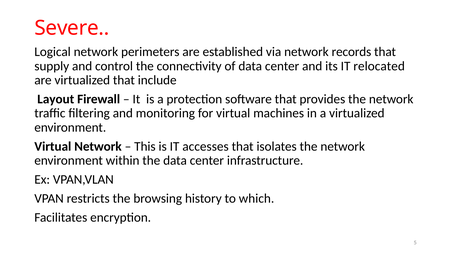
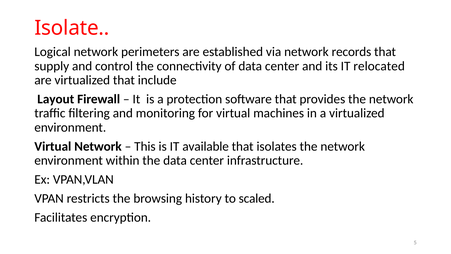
Severe: Severe -> Isolate (72, 28)
accesses: accesses -> available (206, 146)
which: which -> scaled (257, 198)
